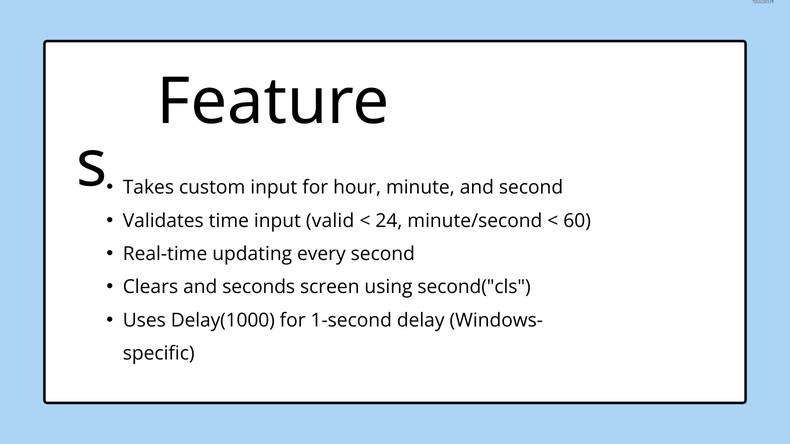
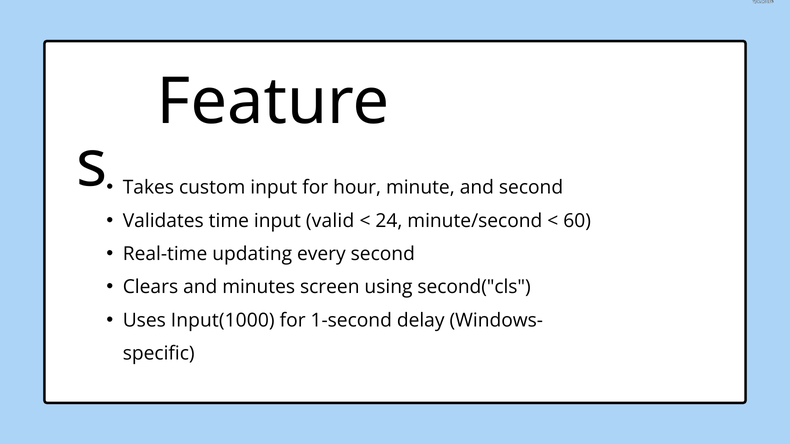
seconds: seconds -> minutes (259, 287)
Delay(1000: Delay(1000 -> Input(1000 (223, 321)
